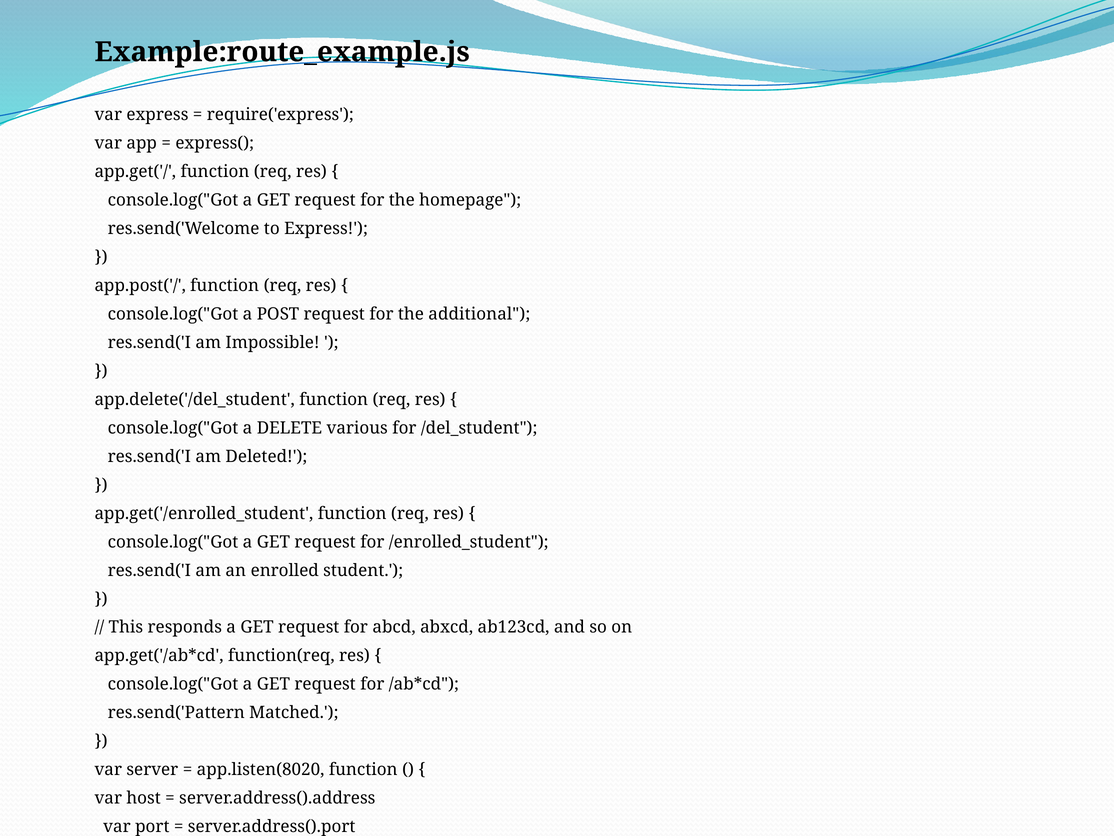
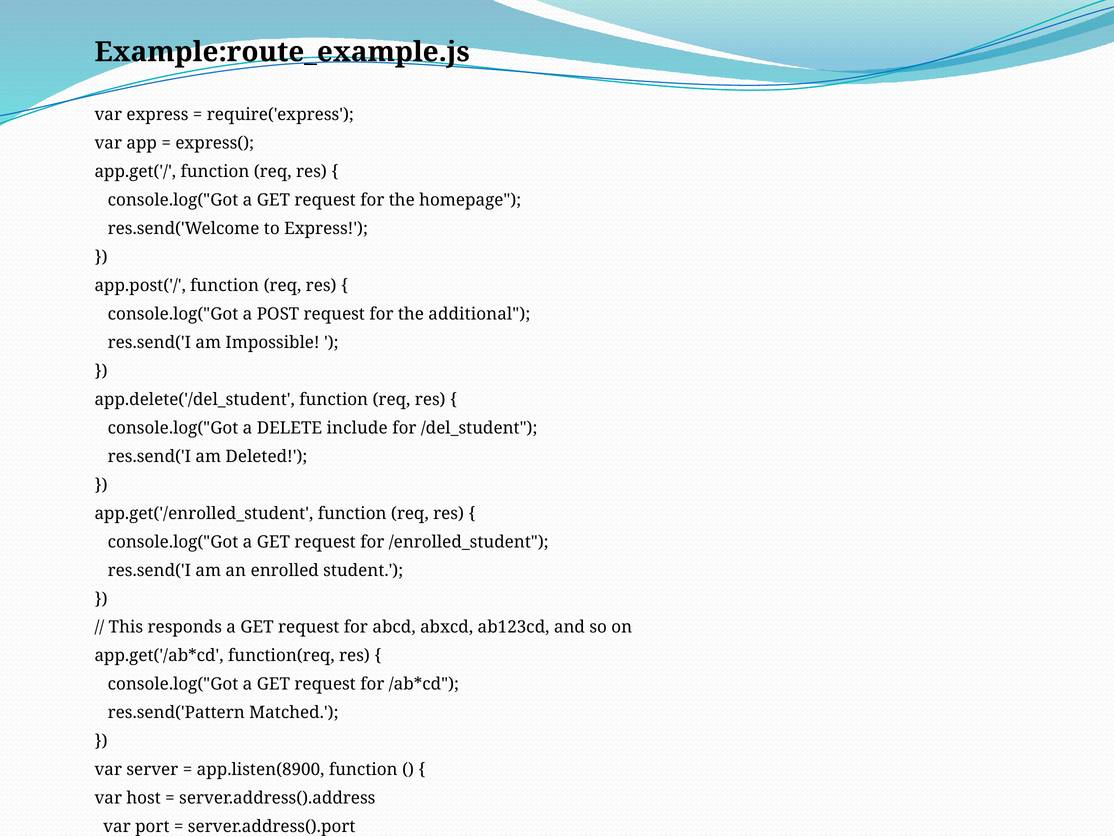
various: various -> include (357, 428)
app.listen(8020: app.listen(8020 -> app.listen(8900 (261, 769)
